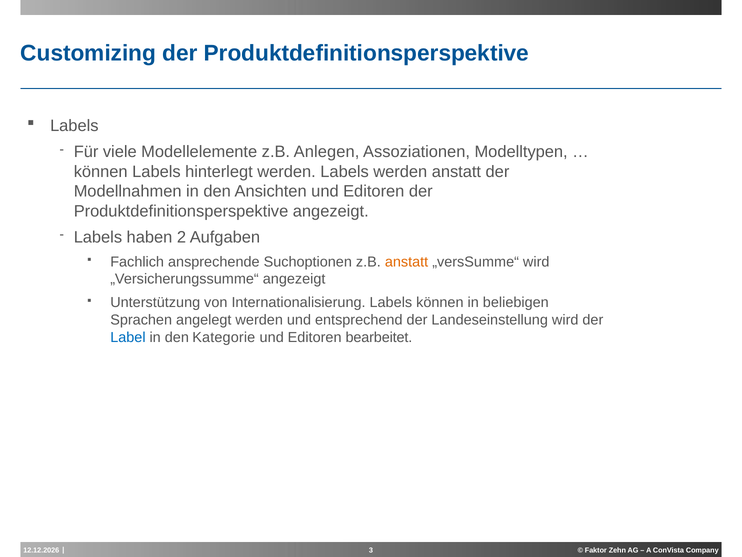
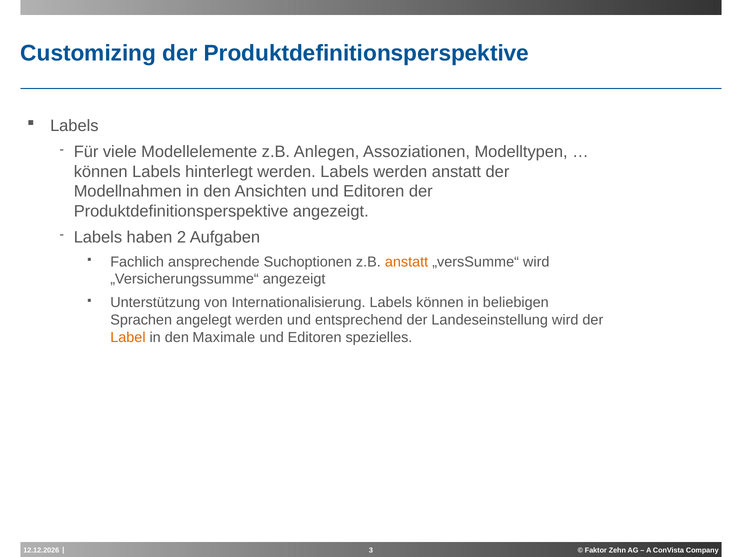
Label colour: blue -> orange (128, 337)
Kategorie: Kategorie -> Maximale (224, 337)
bearbeitet: bearbeitet -> spezielles (379, 337)
